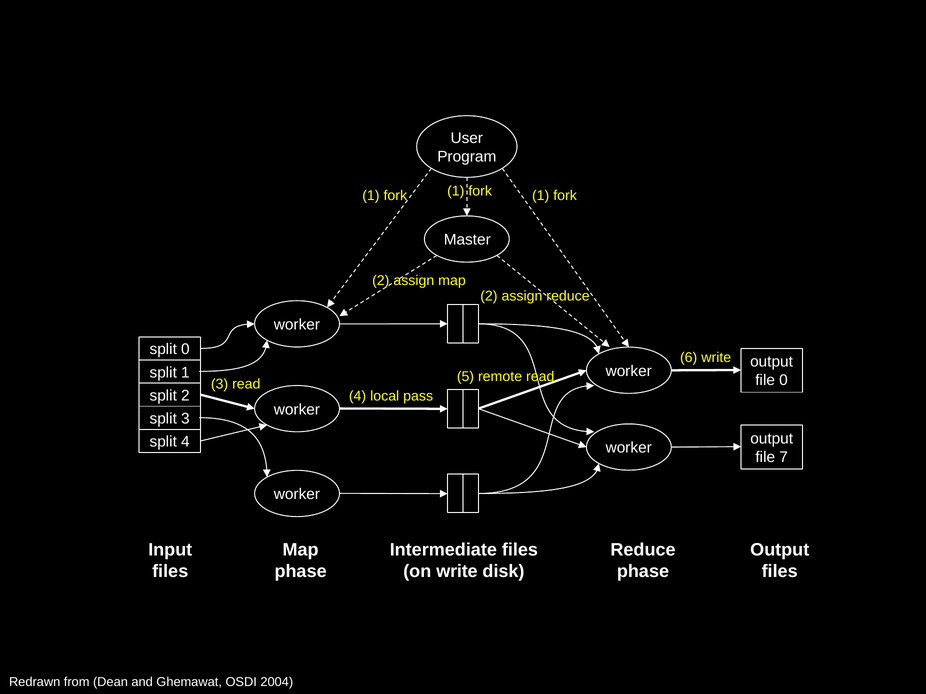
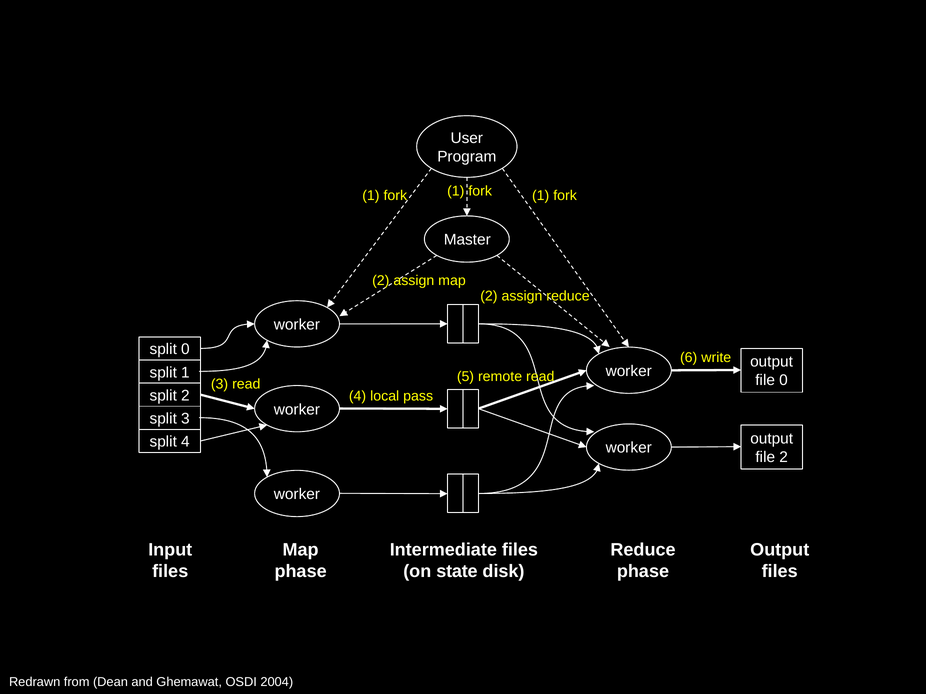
file 7: 7 -> 2 (784, 457)
on write: write -> state (457, 572)
